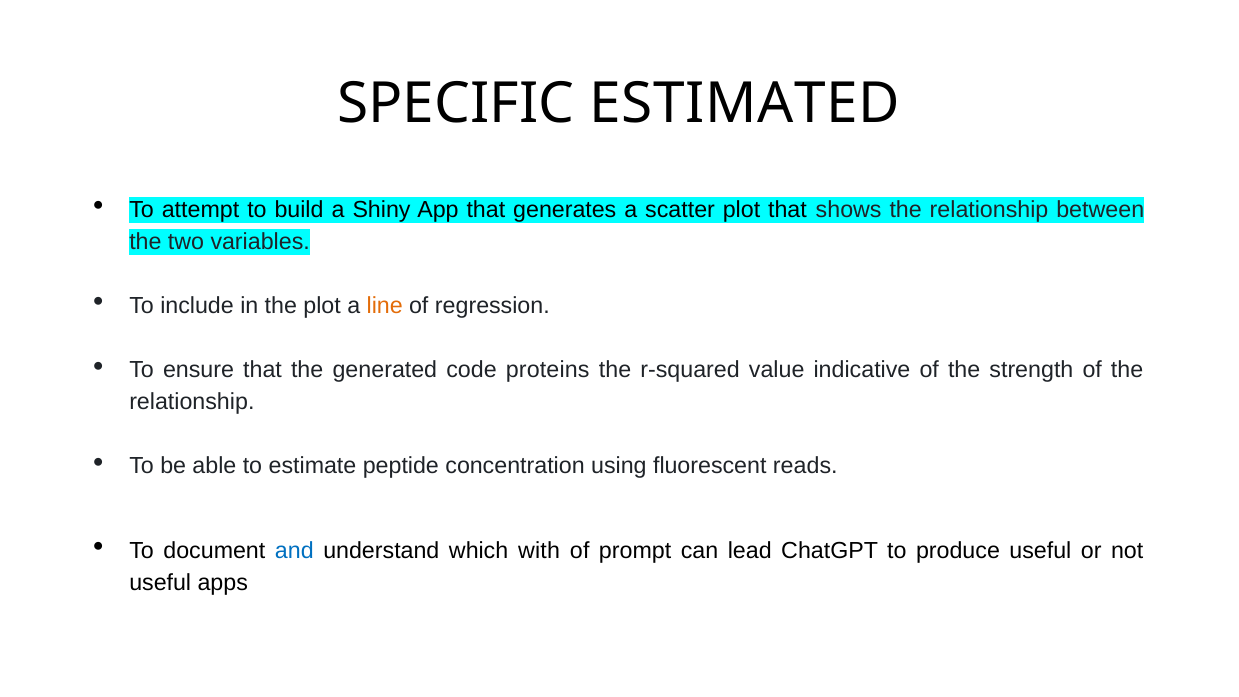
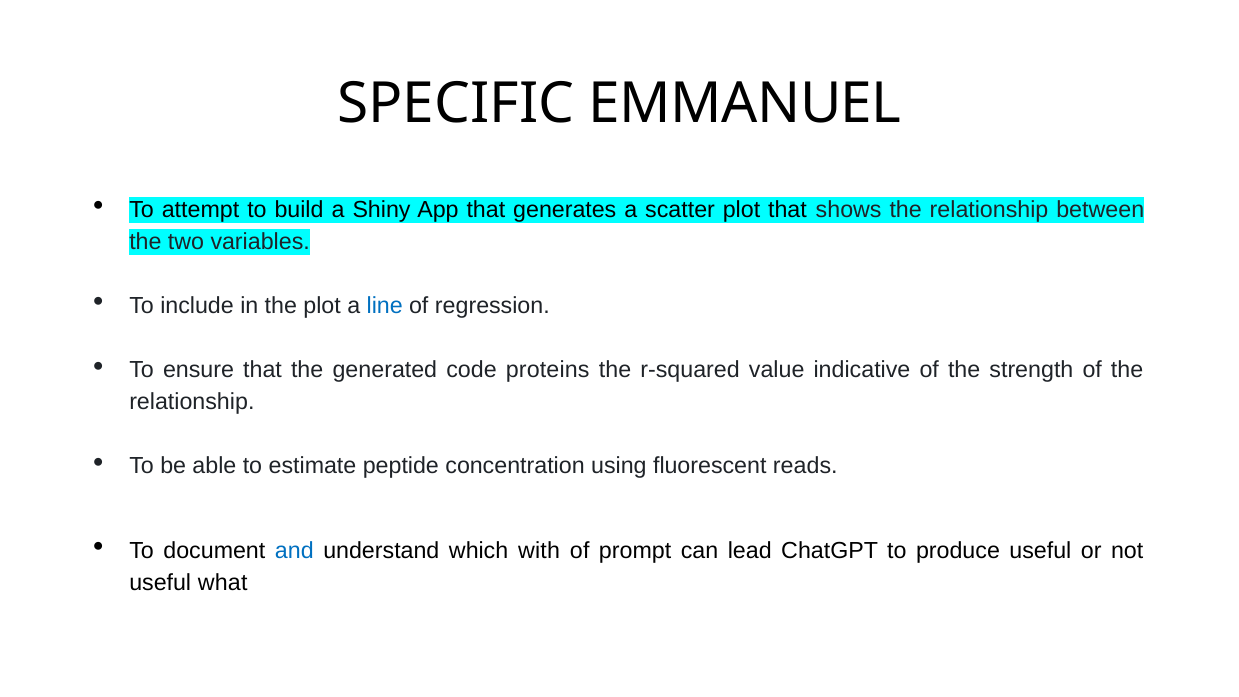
ESTIMATED: ESTIMATED -> EMMANUEL (745, 104)
line colour: orange -> blue (385, 306)
apps: apps -> what (223, 583)
